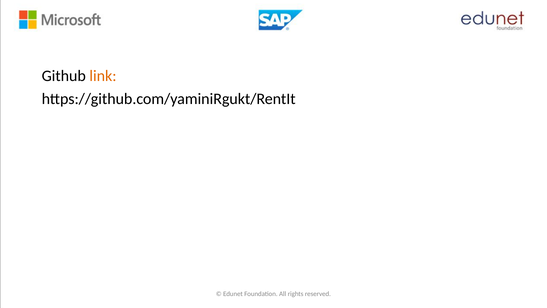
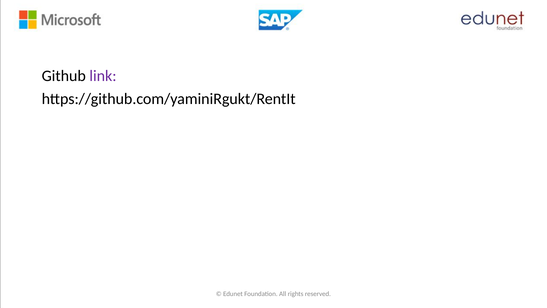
link colour: orange -> purple (103, 76)
